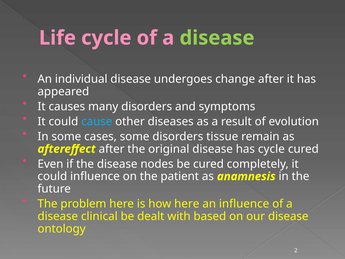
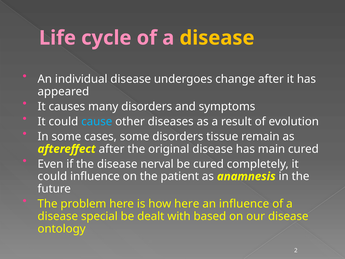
disease colour: light green -> yellow (217, 38)
has cycle: cycle -> main (271, 149)
nodes: nodes -> nerval (157, 164)
clinical: clinical -> special (99, 216)
